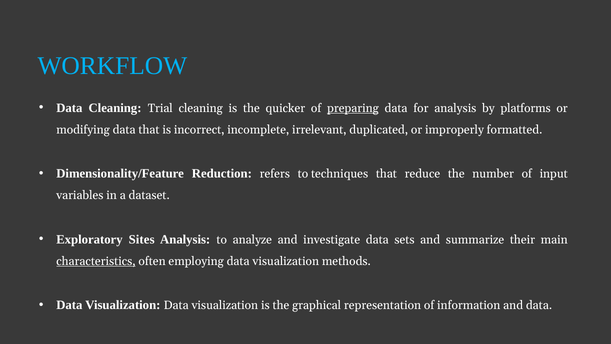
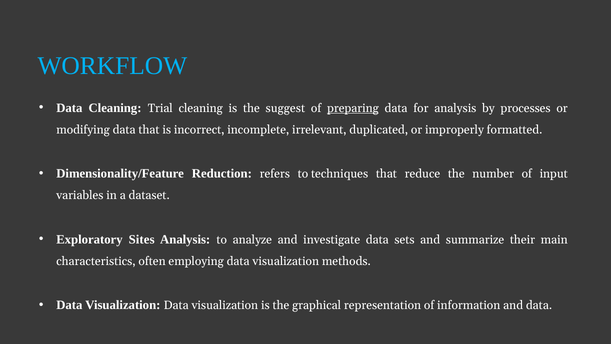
quicker: quicker -> suggest (285, 108)
platforms: platforms -> processes (526, 108)
characteristics underline: present -> none (96, 261)
